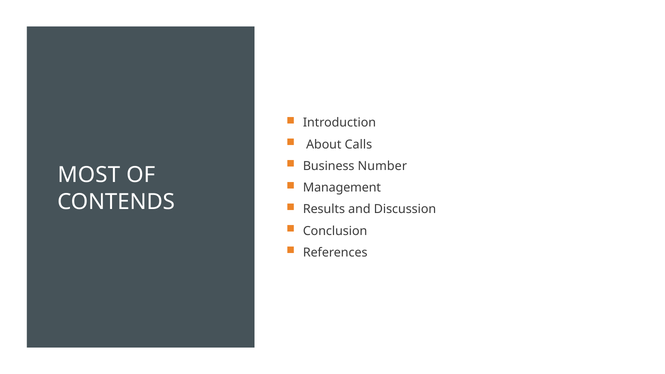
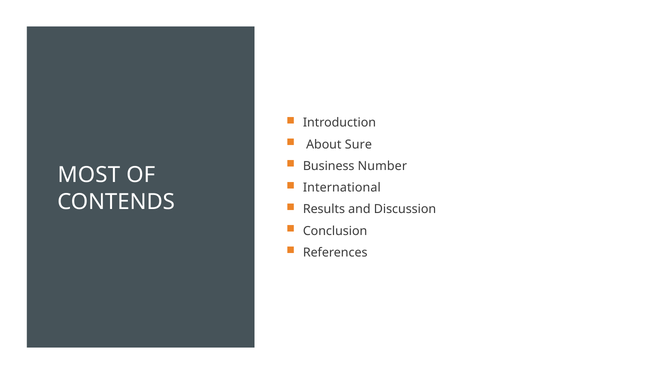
Calls: Calls -> Sure (358, 144)
Management: Management -> International (342, 188)
